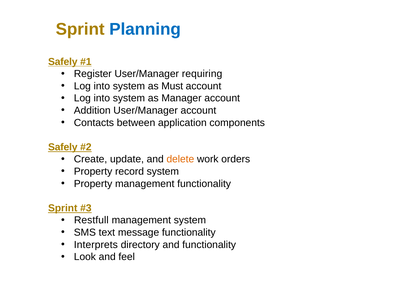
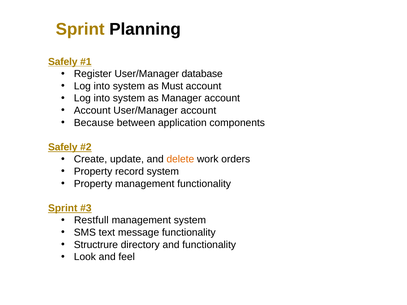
Planning colour: blue -> black (145, 29)
requiring: requiring -> database (202, 74)
Addition: Addition -> Account (92, 111)
Contacts: Contacts -> Because (94, 123)
Interprets: Interprets -> Structrure (96, 245)
